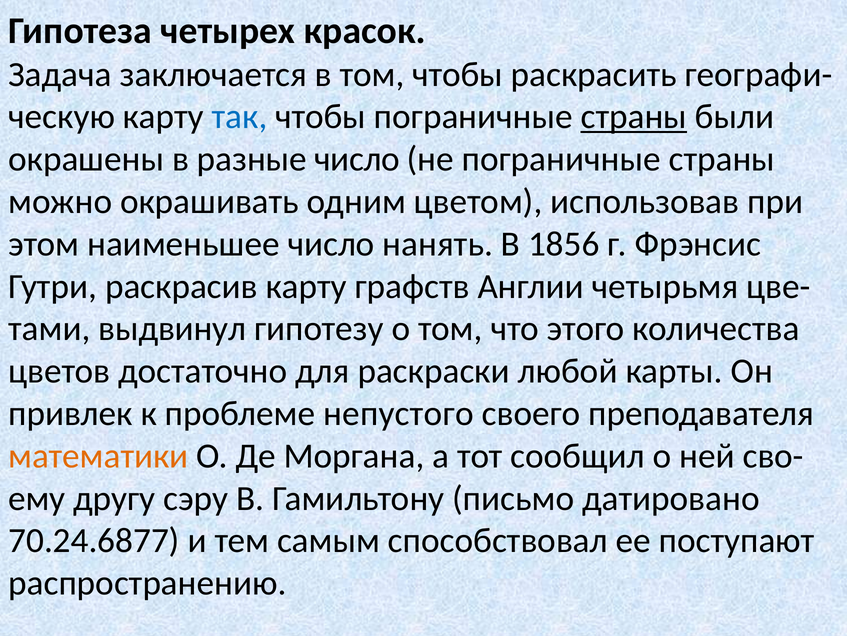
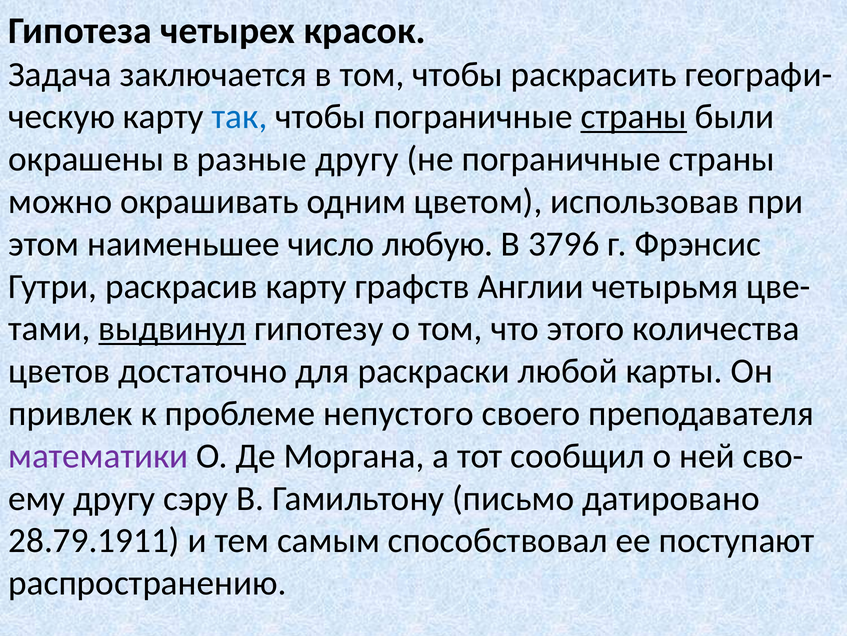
разные число: число -> другу (357, 159)
нанять: нанять -> любую (438, 244)
1856: 1856 -> 3796 (564, 244)
выдвинул underline: none -> present (172, 328)
математики colour: orange -> purple (98, 455)
70.24.6877: 70.24.6877 -> 28.79.1911 (94, 540)
